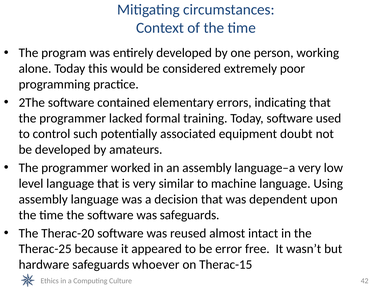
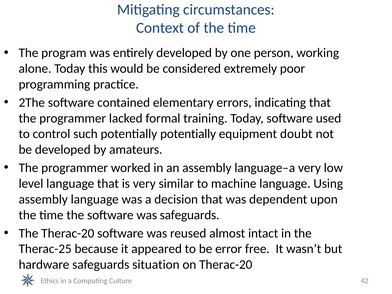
potentially associated: associated -> potentially (188, 134)
whoever: whoever -> situation (156, 265)
on Therac-15: Therac-15 -> Therac-20 (226, 265)
